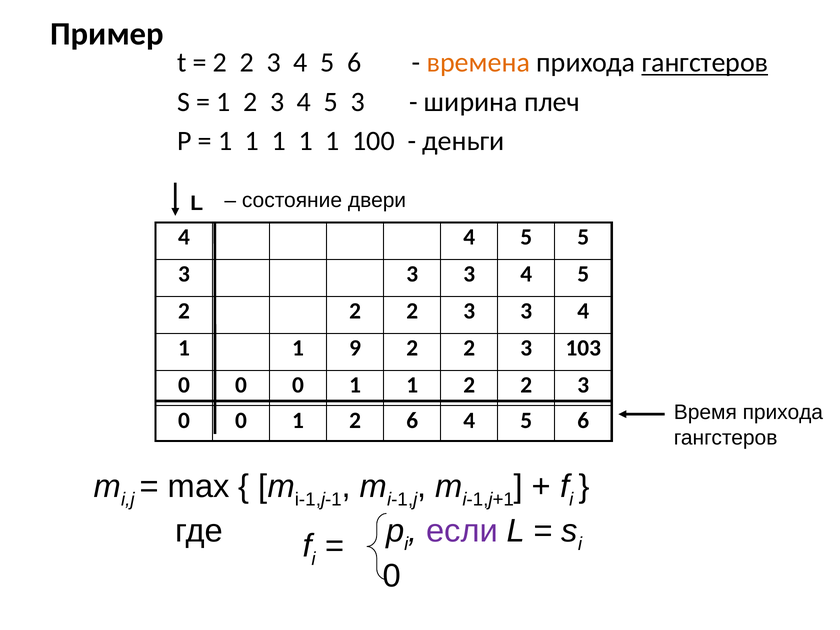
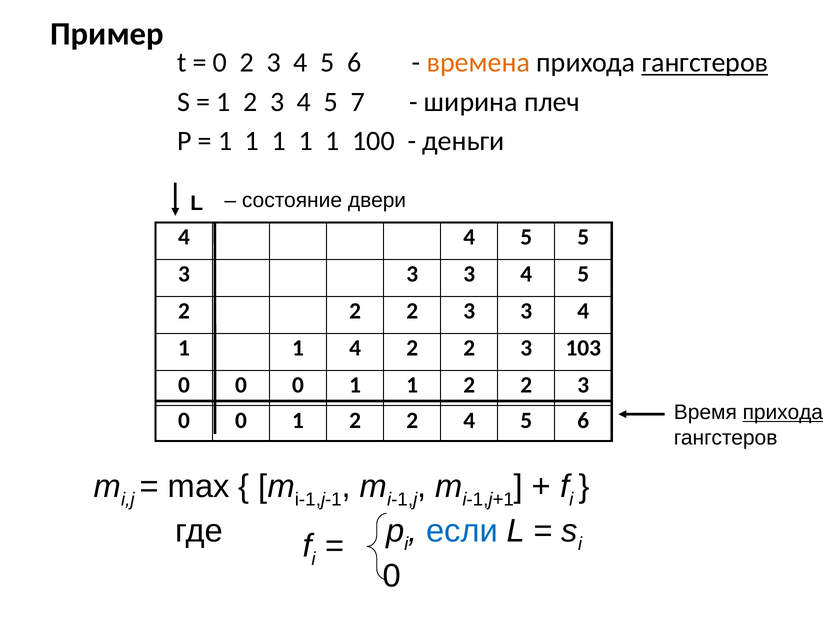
2: 2 -> 0 (220, 63)
4 5 3: 3 -> 7 (358, 102)
1 9: 9 -> 4 (355, 348)
0 1 2 6: 6 -> 2 (412, 420)
прихода underline: none -> present (783, 413)
если colour: purple -> blue (462, 531)
